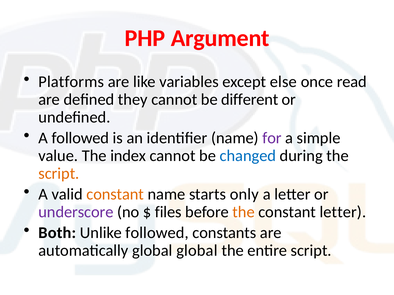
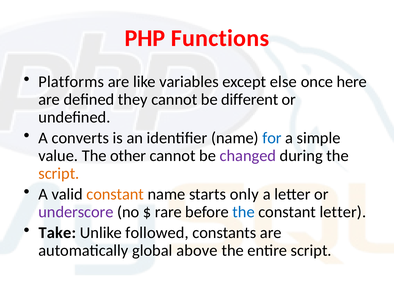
Argument: Argument -> Functions (220, 38)
read: read -> here (352, 82)
A followed: followed -> converts (80, 138)
for colour: purple -> blue (272, 138)
index: index -> other (128, 156)
changed colour: blue -> purple (248, 156)
files: files -> rare (168, 212)
the colour: orange -> blue (244, 212)
Both: Both -> Take (57, 233)
global global: global -> above (197, 251)
